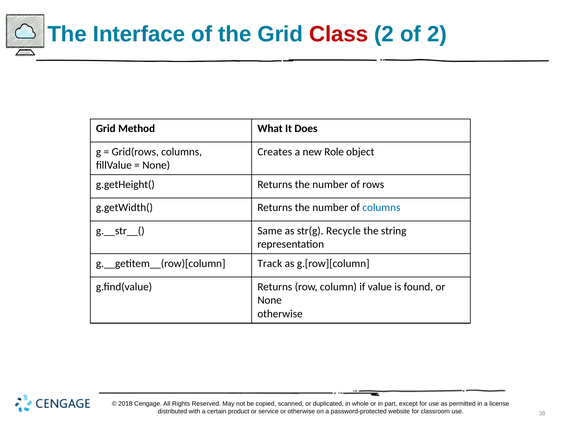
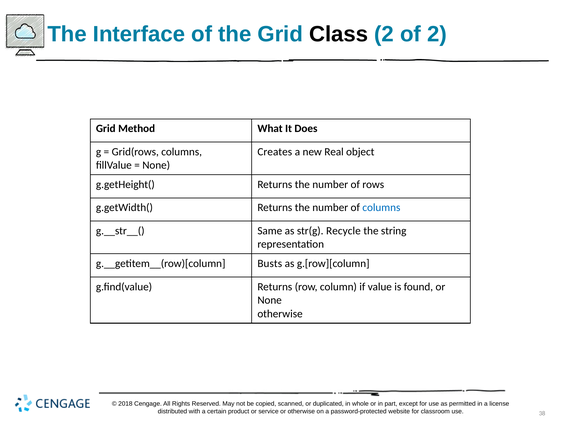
Class colour: red -> black (339, 34)
Role: Role -> Real (334, 152)
Track: Track -> Busts (270, 263)
